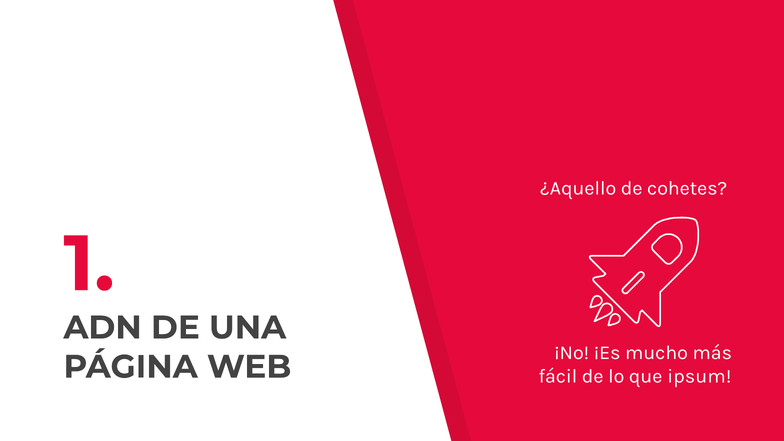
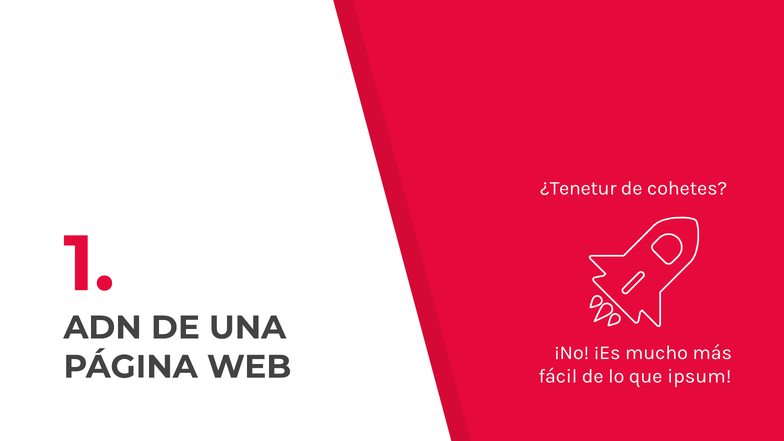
¿Aquello: ¿Aquello -> ¿Tenetur (578, 188)
